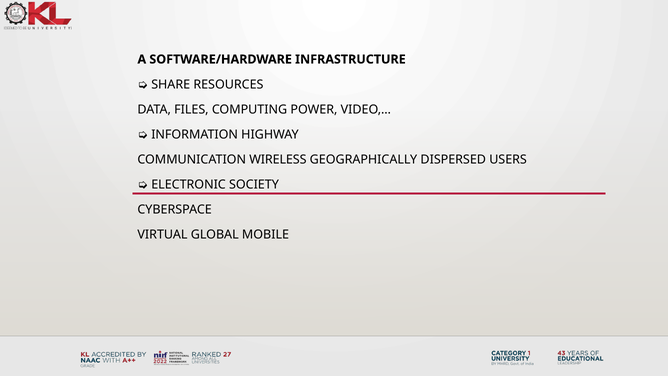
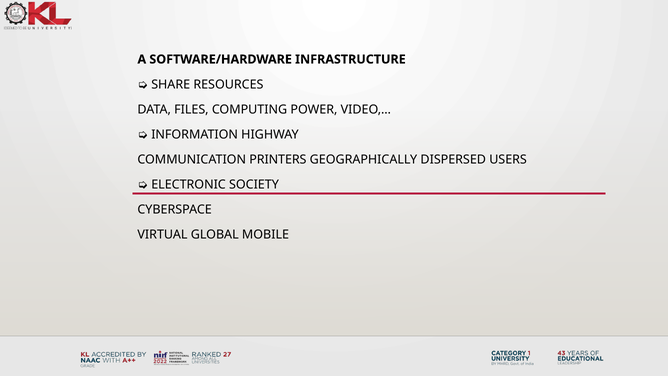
WIRELESS: WIRELESS -> PRINTERS (278, 159)
